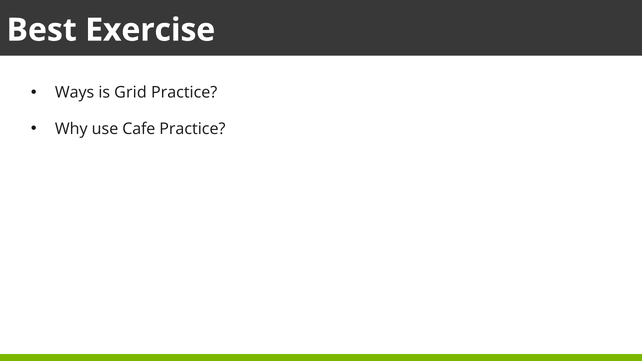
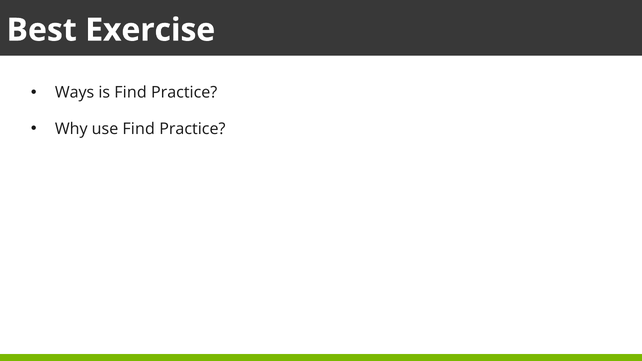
is Grid: Grid -> Find (130, 93)
use Cafe: Cafe -> Find (139, 129)
